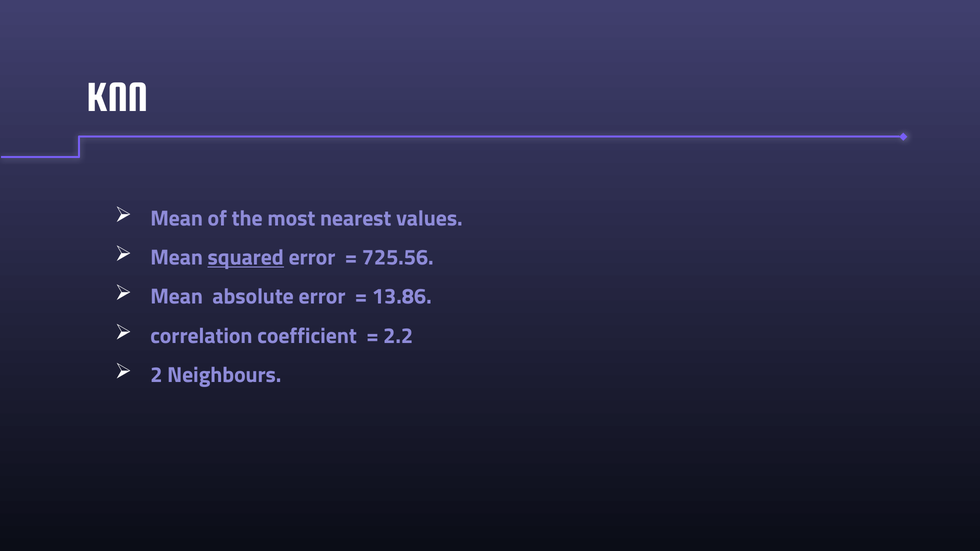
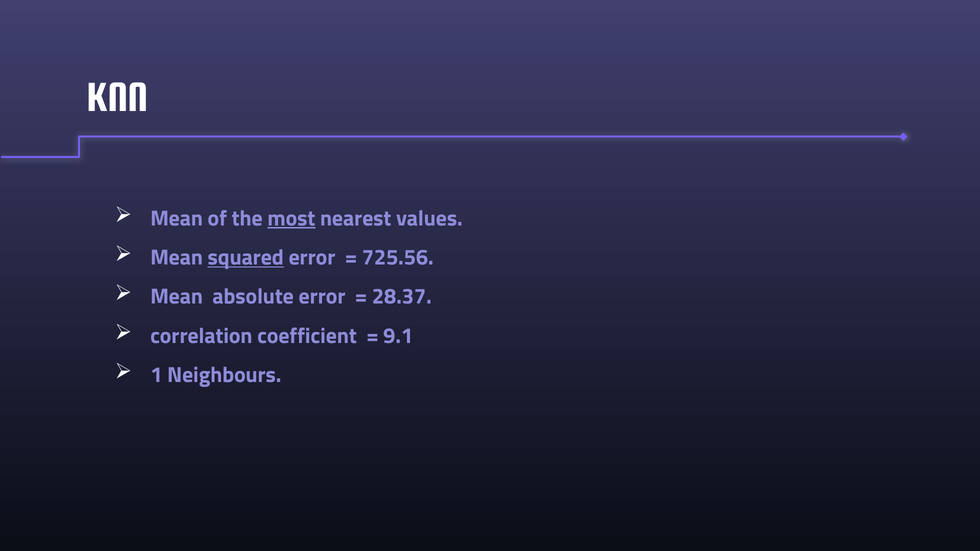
most underline: none -> present (291, 219)
13.86: 13.86 -> 28.37 (402, 297)
2.2: 2.2 -> 9.1 (398, 336)
2: 2 -> 1 (156, 375)
